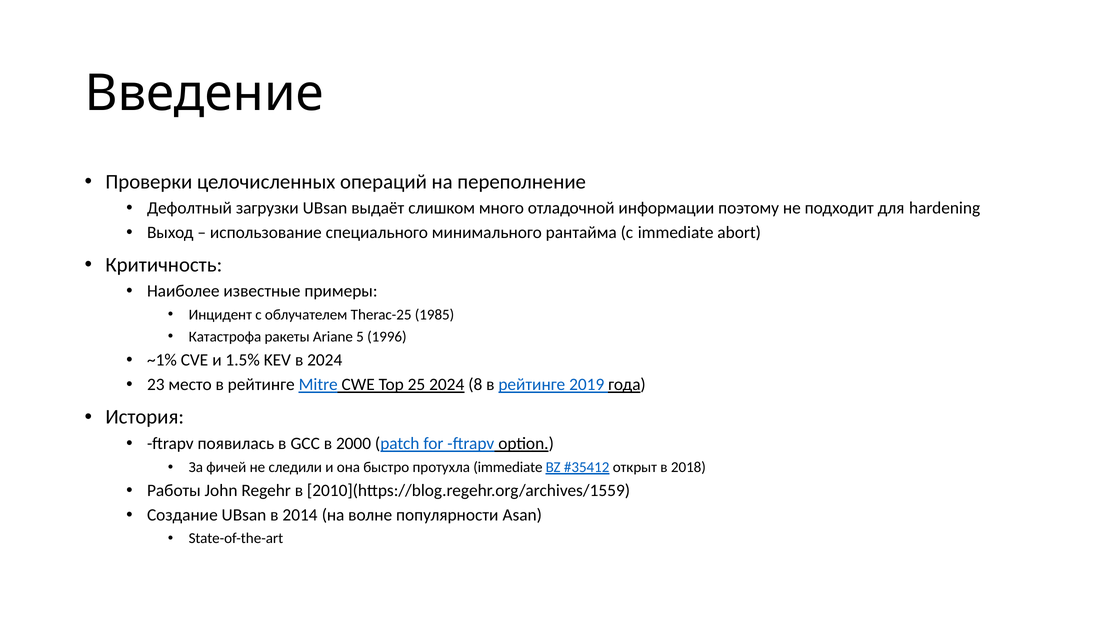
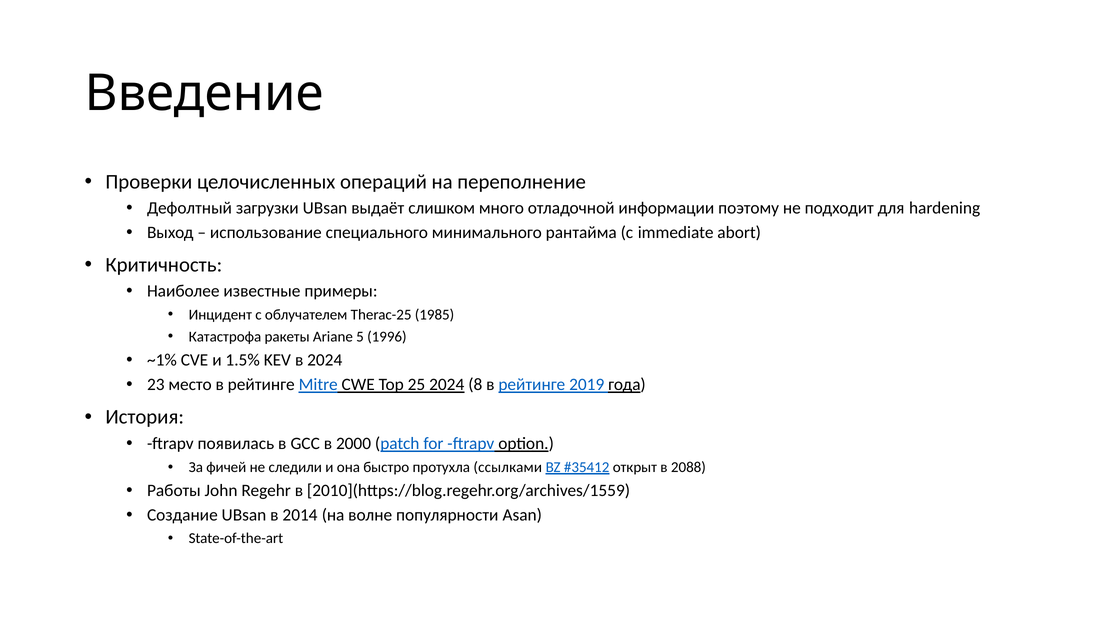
протухла immediate: immediate -> ссылками (508, 467)
2018: 2018 -> 2088 (688, 467)
